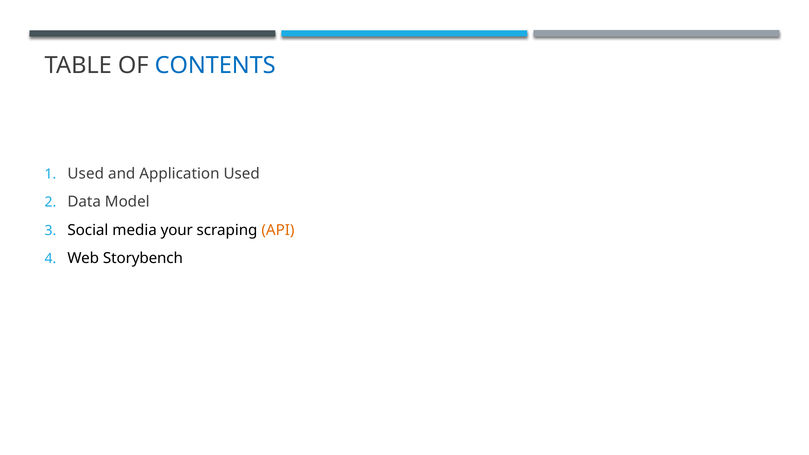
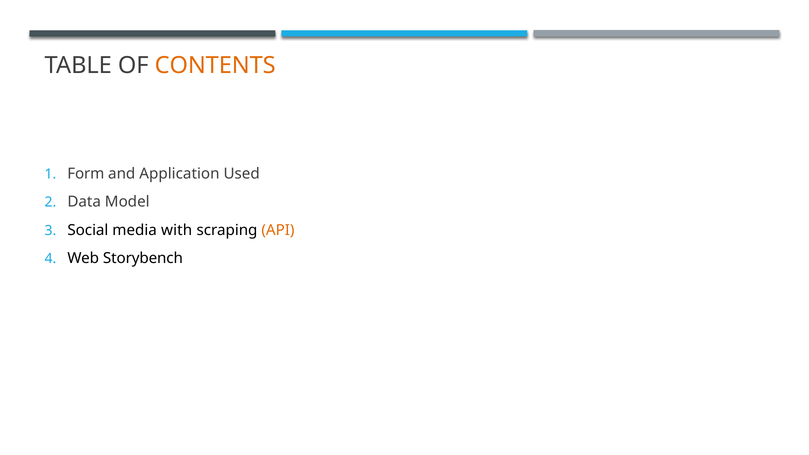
CONTENTS colour: blue -> orange (215, 65)
Used: Used -> Form (86, 174)
your: your -> with (177, 230)
